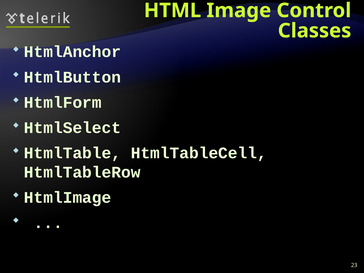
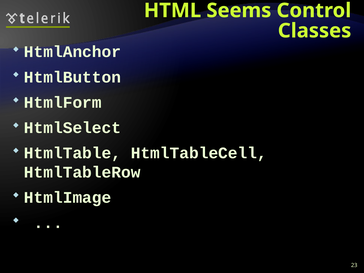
Image: Image -> Seems (239, 11)
